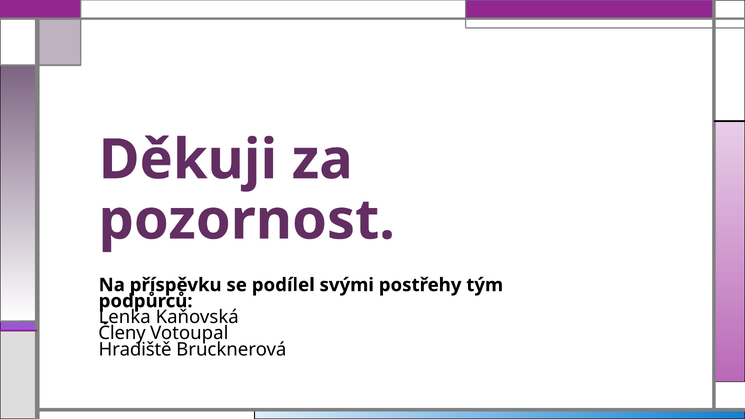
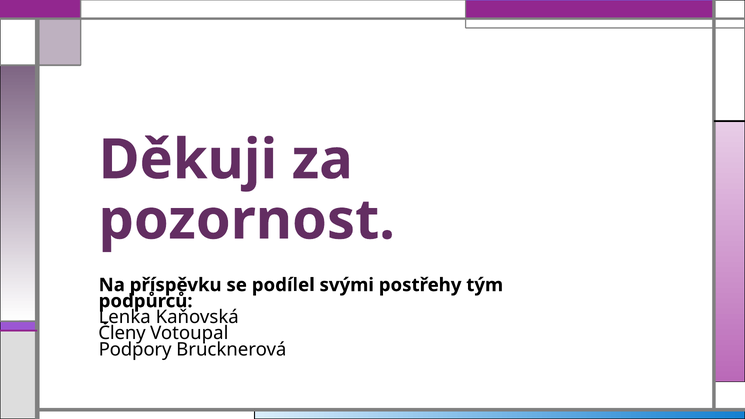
Hradiště: Hradiště -> Podpory (135, 350)
